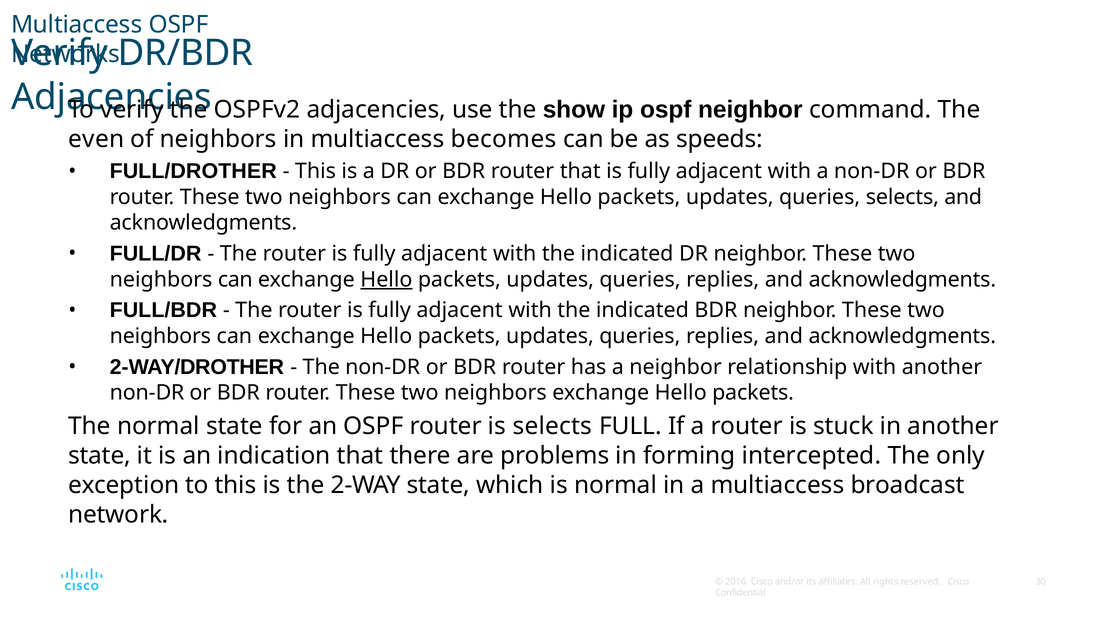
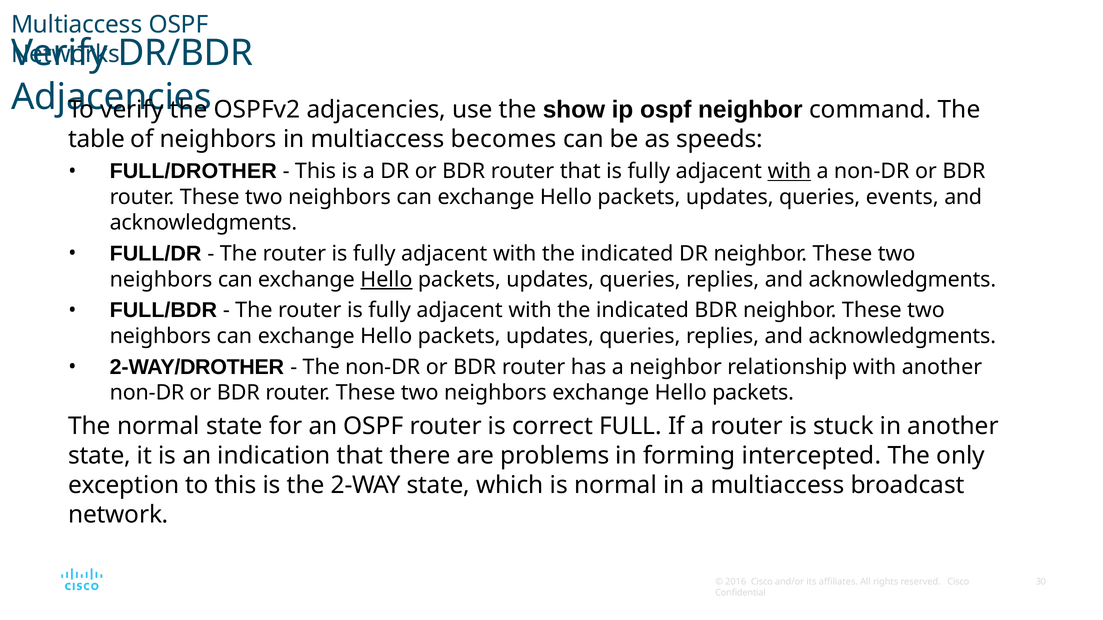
even: even -> table (96, 139)
with underline: none -> present (789, 171)
queries selects: selects -> events (902, 197)
is selects: selects -> correct (553, 427)
